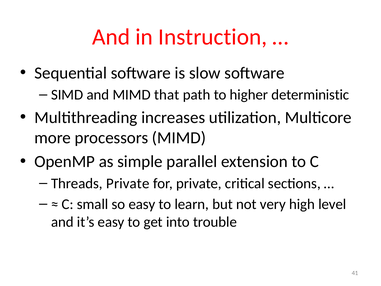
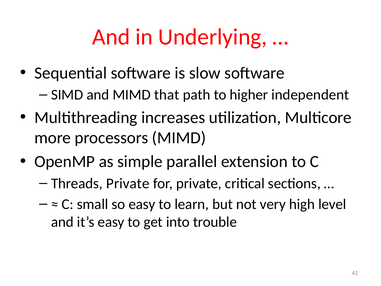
Instruction: Instruction -> Underlying (213, 37)
deterministic: deterministic -> independent (310, 95)
